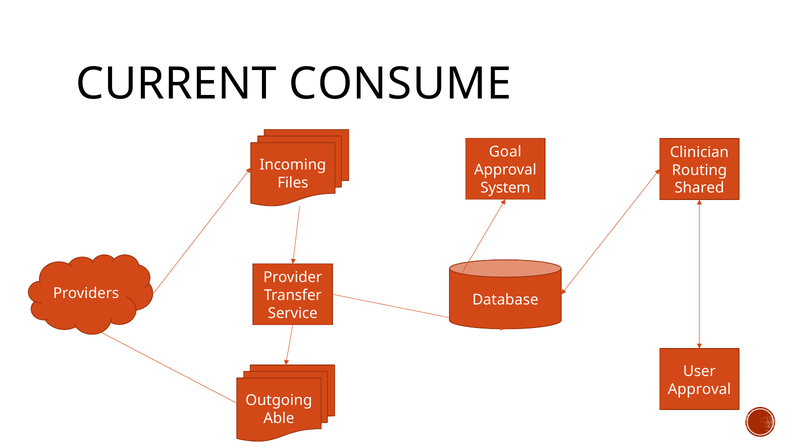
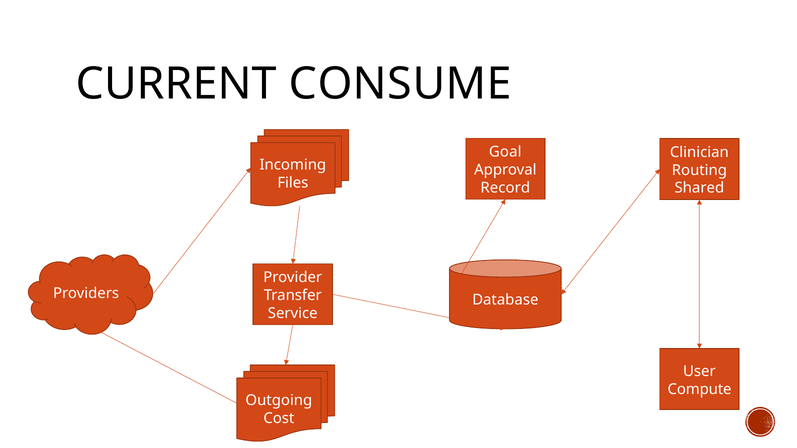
System: System -> Record (505, 188)
Approval: Approval -> Compute (700, 389)
Able: Able -> Cost (279, 419)
